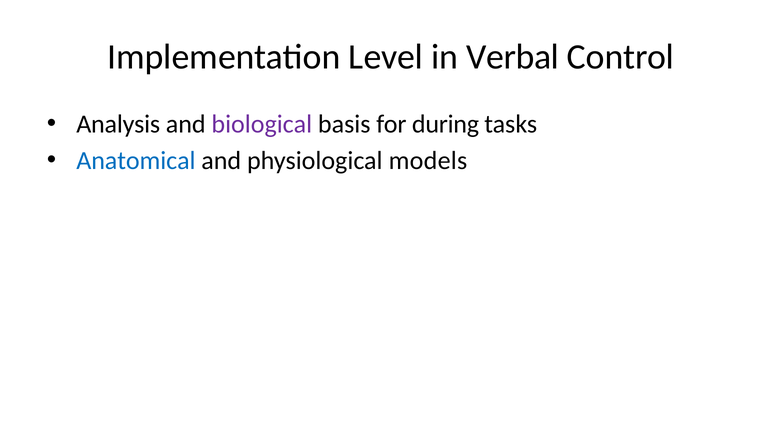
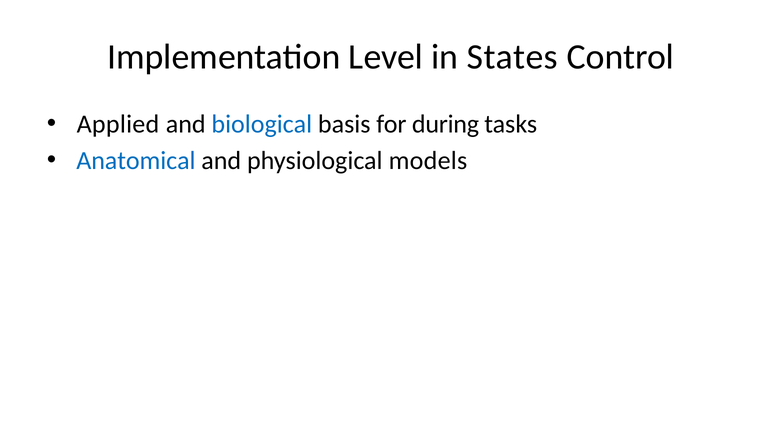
Verbal: Verbal -> States (512, 57)
Analysis: Analysis -> Applied (118, 124)
biological colour: purple -> blue (262, 124)
